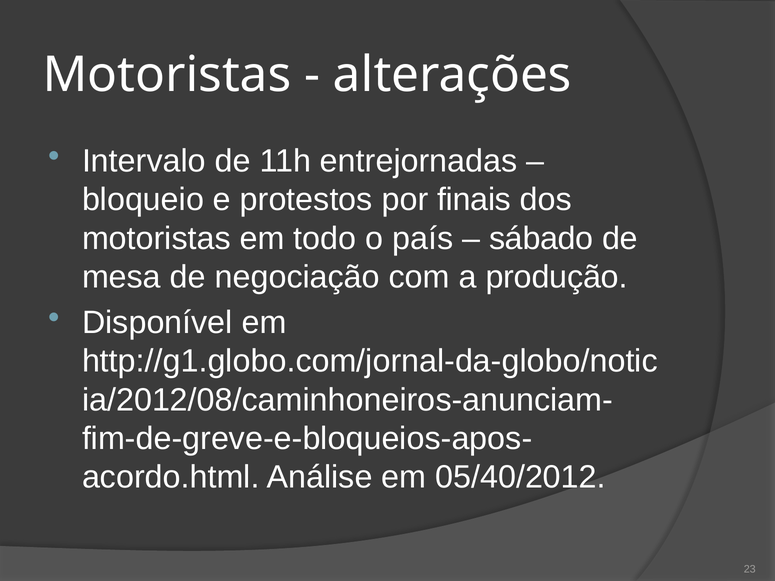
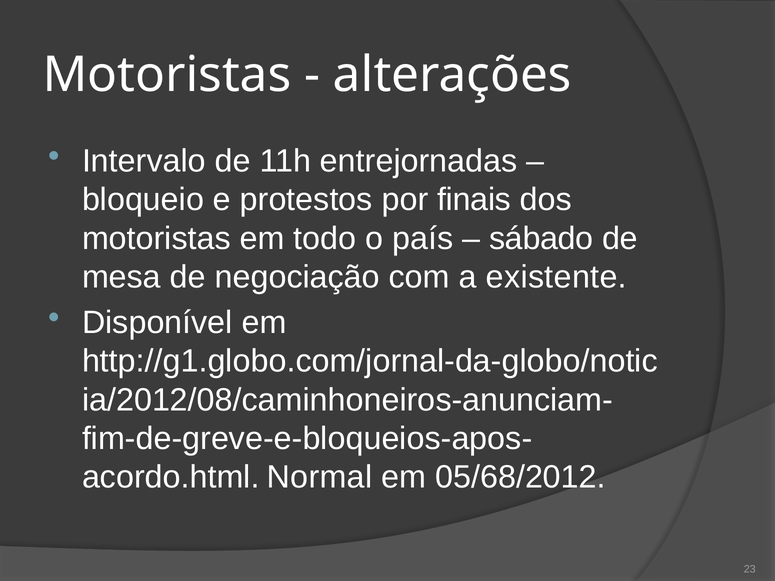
produção: produção -> existente (556, 277)
Análise: Análise -> Normal (320, 478)
05/40/2012: 05/40/2012 -> 05/68/2012 (521, 478)
